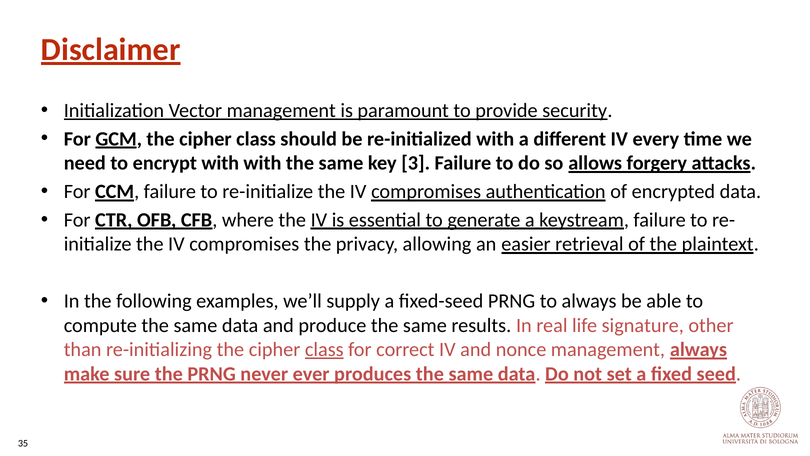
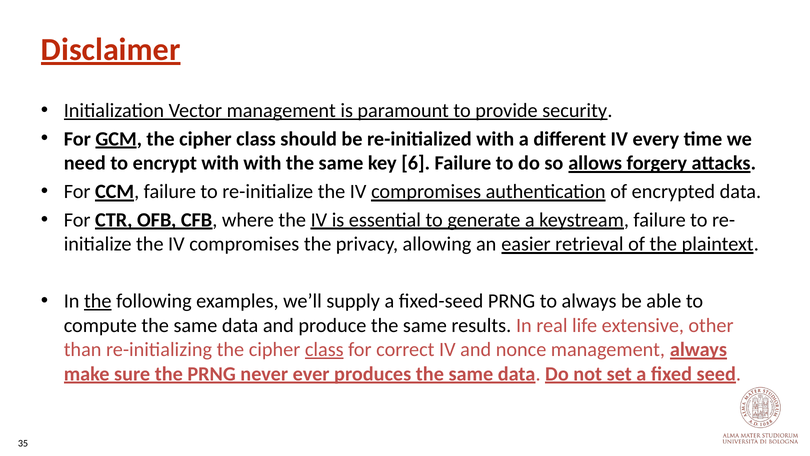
3: 3 -> 6 (416, 163)
the underline: none -> present (98, 301)
signature: signature -> extensive (643, 325)
